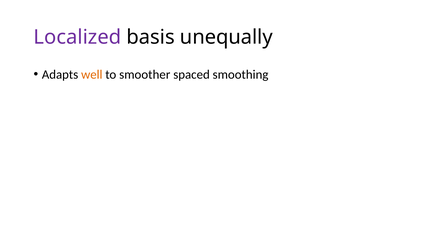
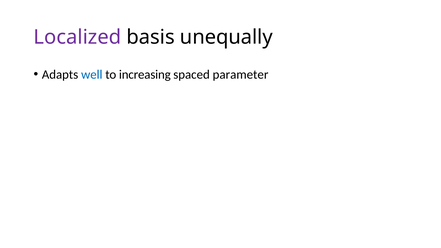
well colour: orange -> blue (92, 75)
smoother: smoother -> increasing (145, 75)
smoothing: smoothing -> parameter (241, 75)
